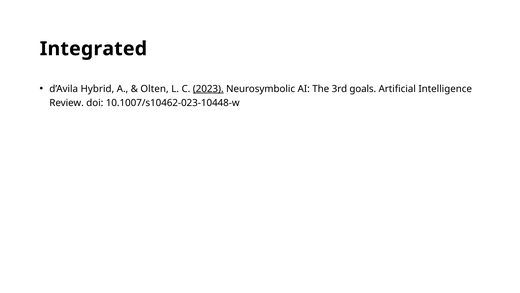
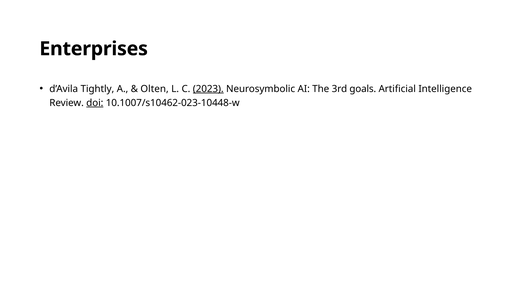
Integrated: Integrated -> Enterprises (94, 49)
Hybrid: Hybrid -> Tightly (97, 89)
doi underline: none -> present (95, 103)
